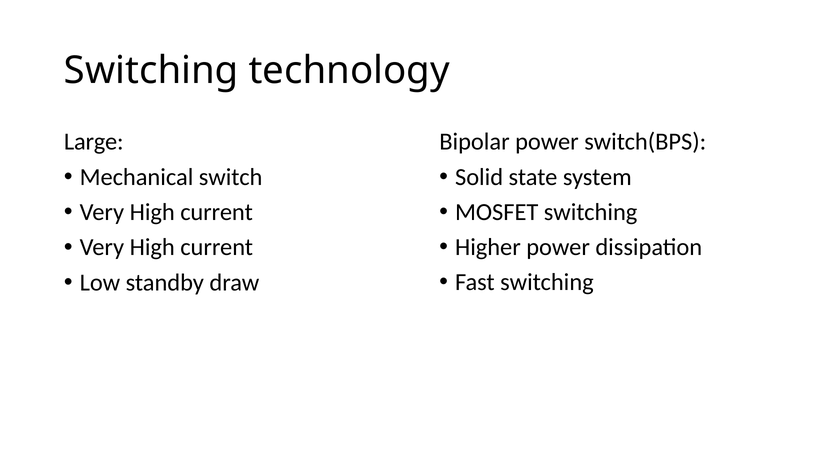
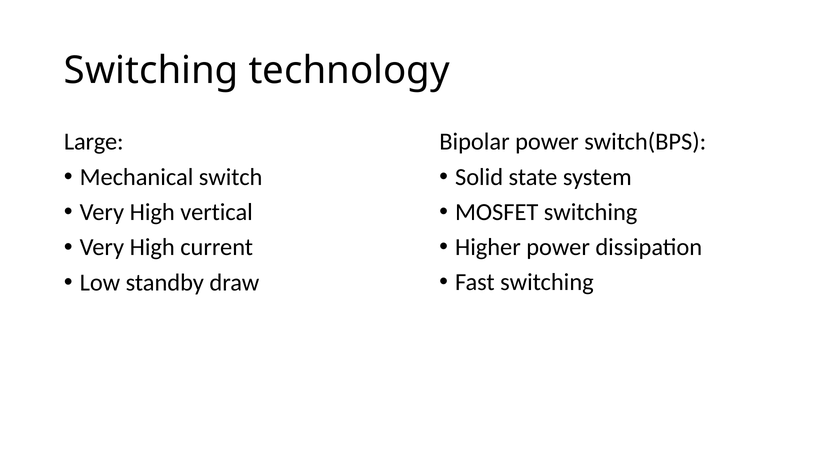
current: current -> vertical (217, 212)
